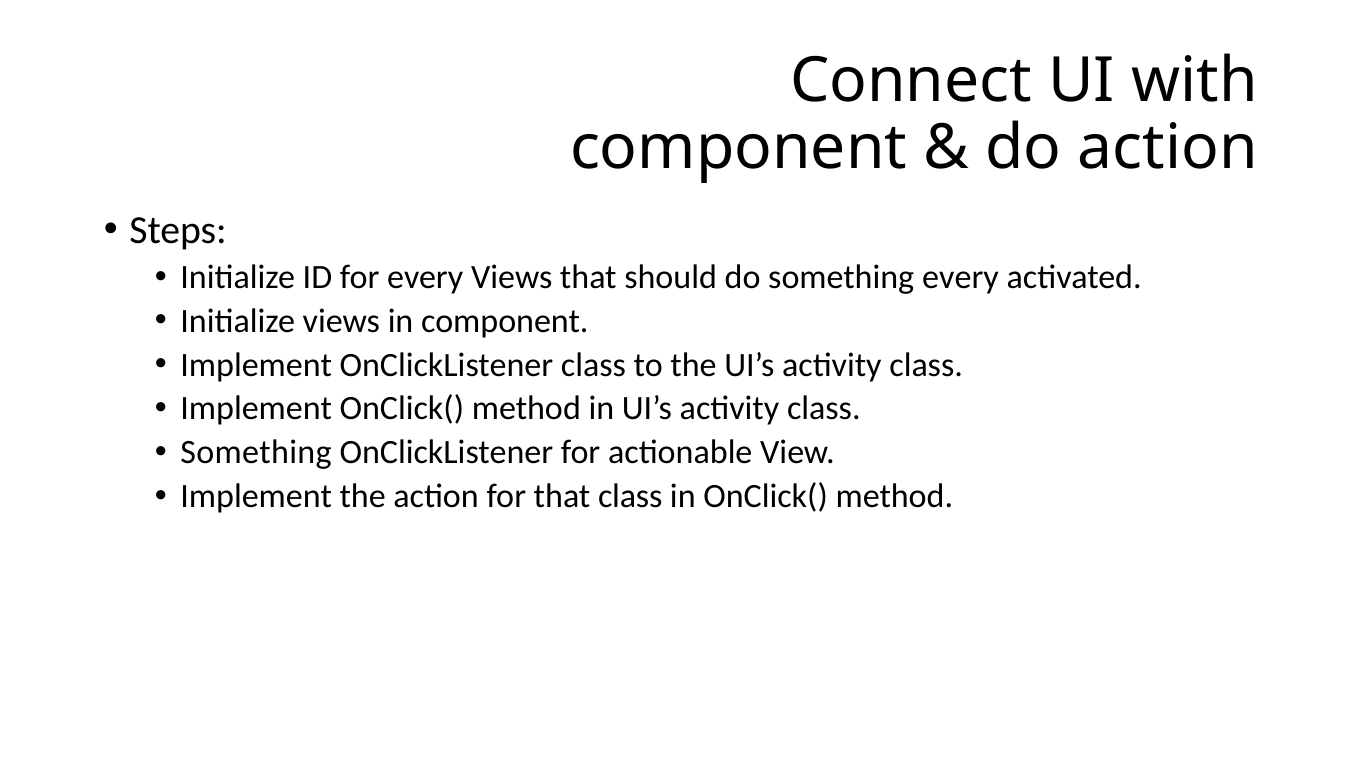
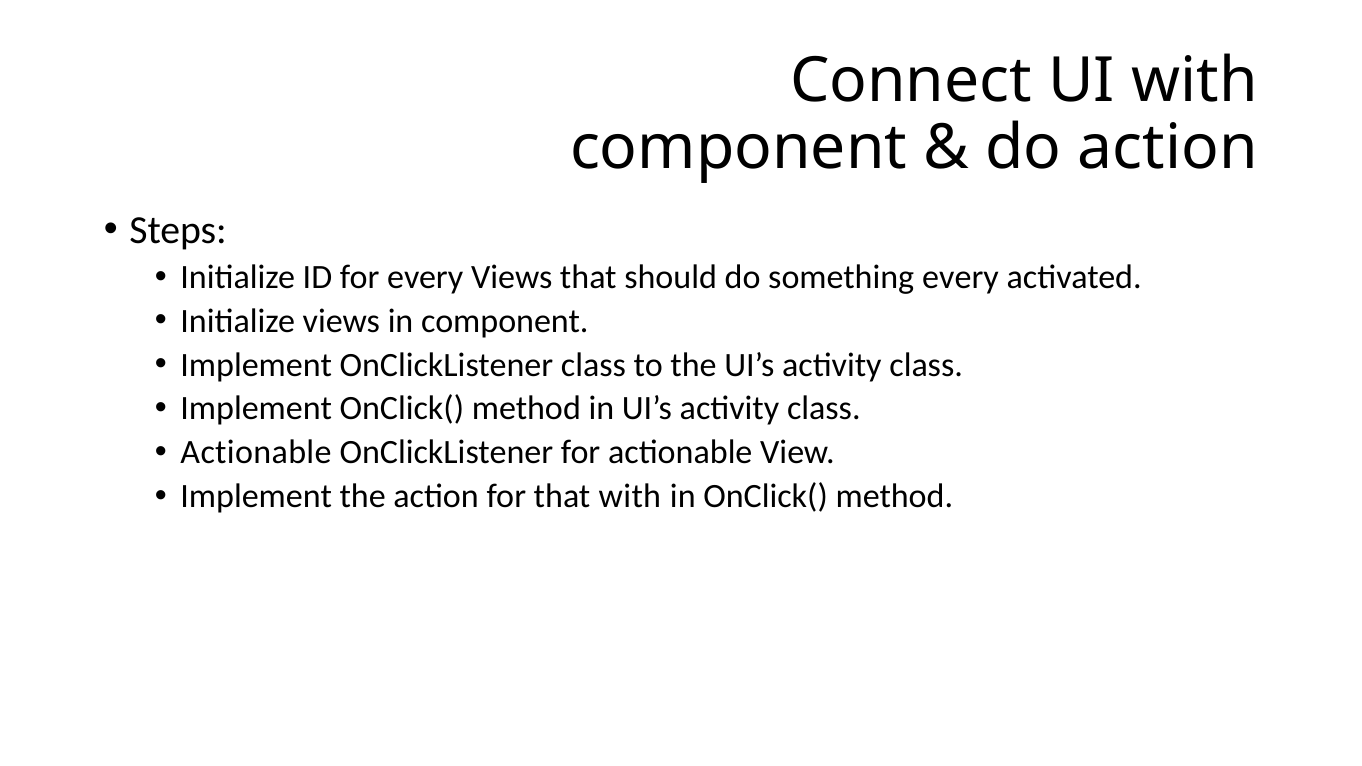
Something: Something -> Actionable (256, 453)
that class: class -> with (630, 496)
